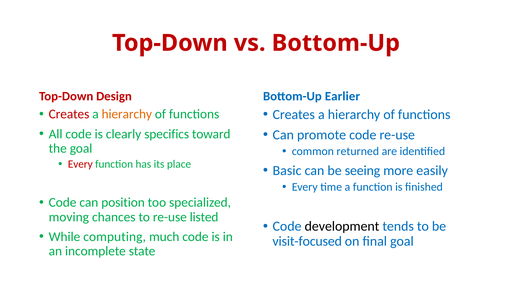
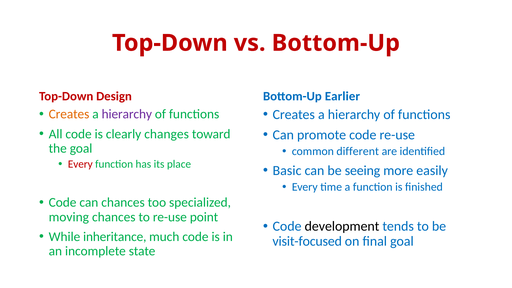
Creates colour: red -> orange (69, 114)
hierarchy colour: orange -> purple (127, 114)
specifics: specifics -> changes (167, 134)
returned: returned -> different (358, 151)
can position: position -> chances (123, 203)
listed: listed -> point (204, 217)
computing: computing -> inheritance (115, 237)
